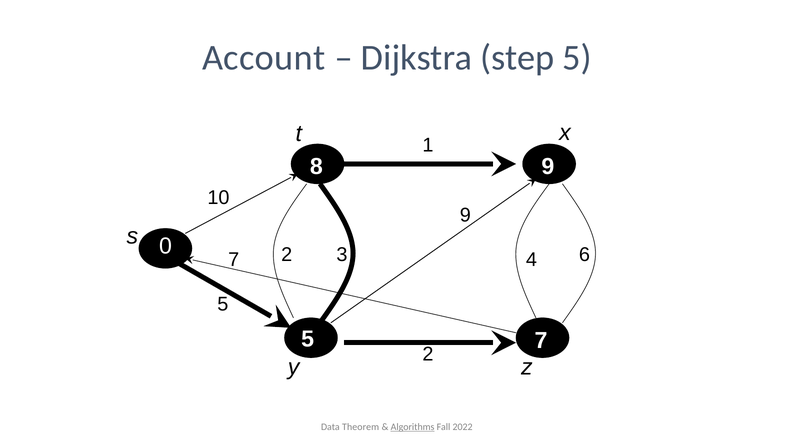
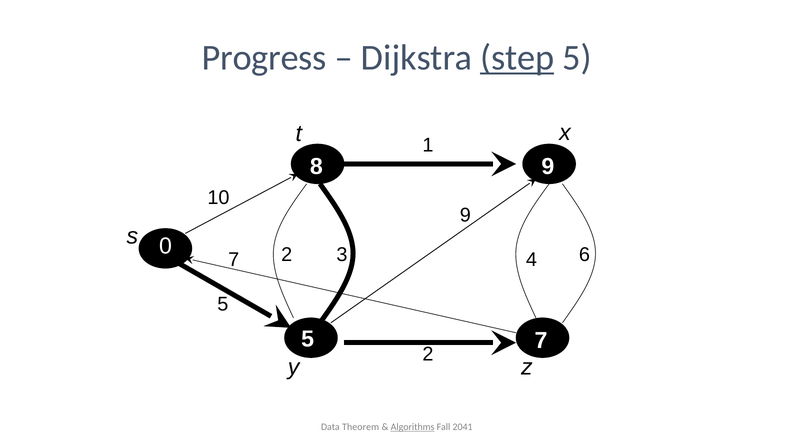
Account: Account -> Progress (264, 58)
step underline: none -> present (517, 58)
2022: 2022 -> 2041 (463, 427)
